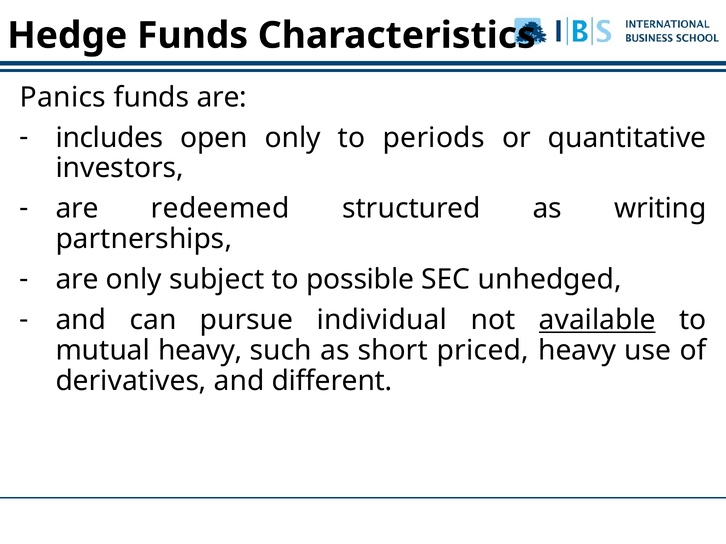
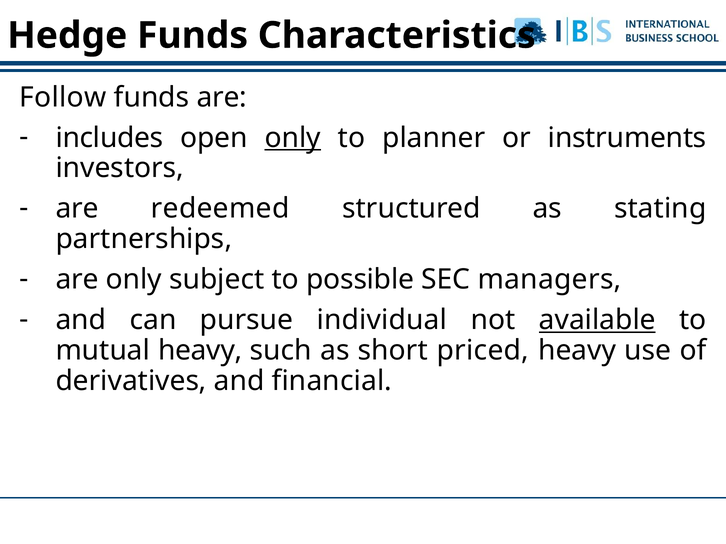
Panics: Panics -> Follow (63, 97)
only underline: none -> present (293, 138)
periods: periods -> planner (434, 138)
quantitative: quantitative -> instruments (627, 138)
writing: writing -> stating (660, 209)
unhedged: unhedged -> managers (550, 280)
different: different -> financial (332, 381)
